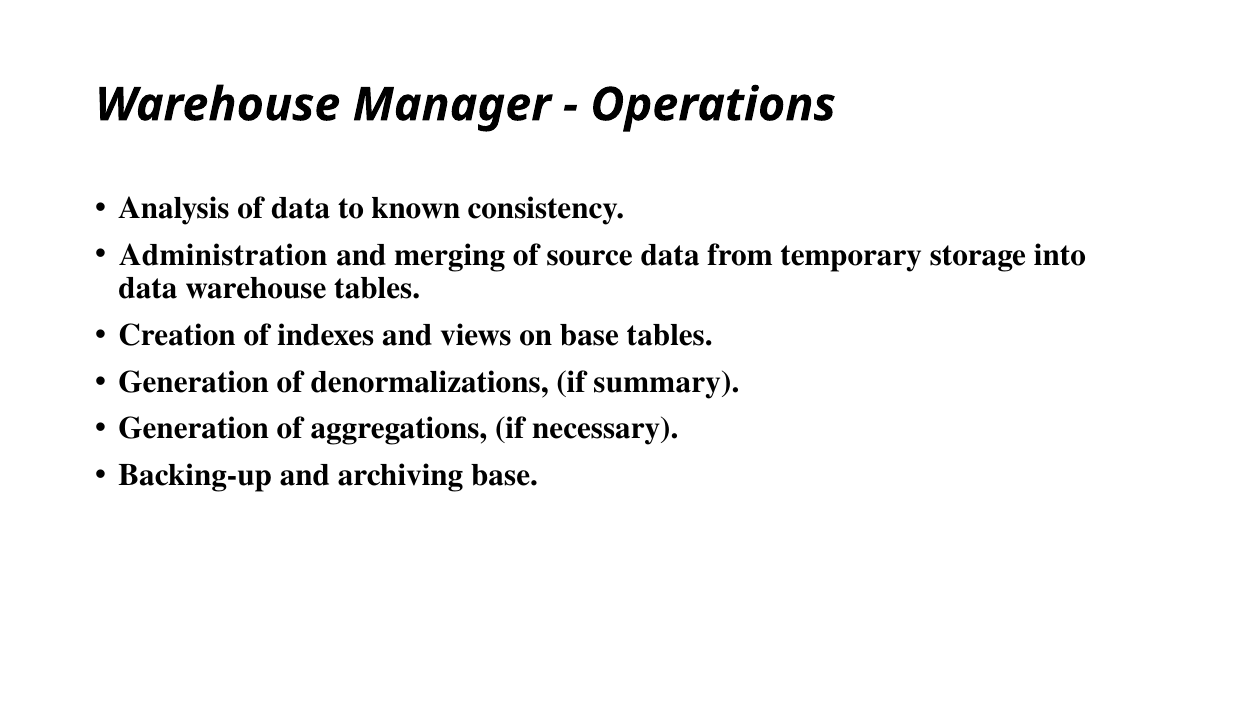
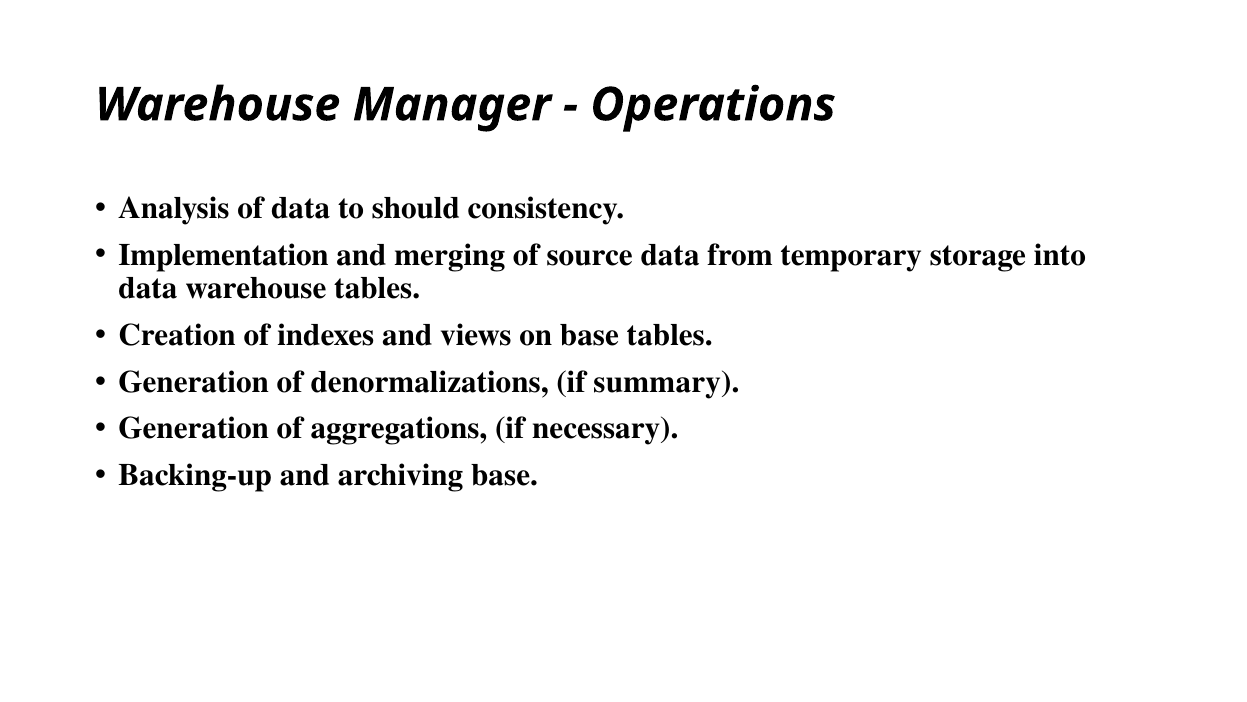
known: known -> should (416, 208)
Administration: Administration -> Implementation (224, 255)
